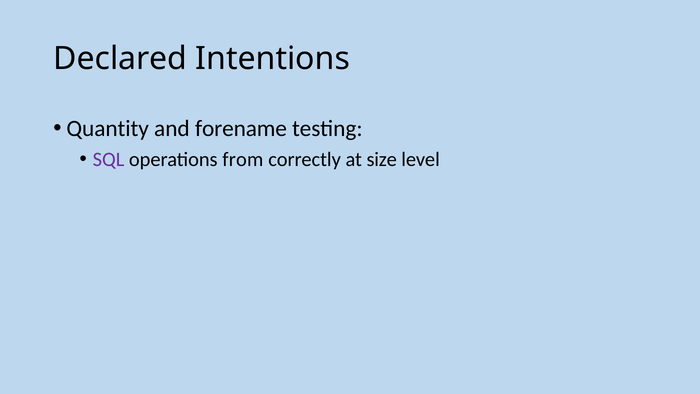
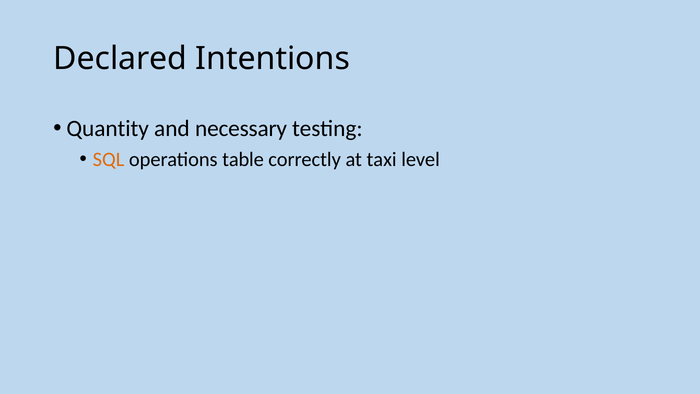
forename: forename -> necessary (241, 129)
SQL colour: purple -> orange (109, 160)
from: from -> table (243, 160)
size: size -> taxi (382, 160)
